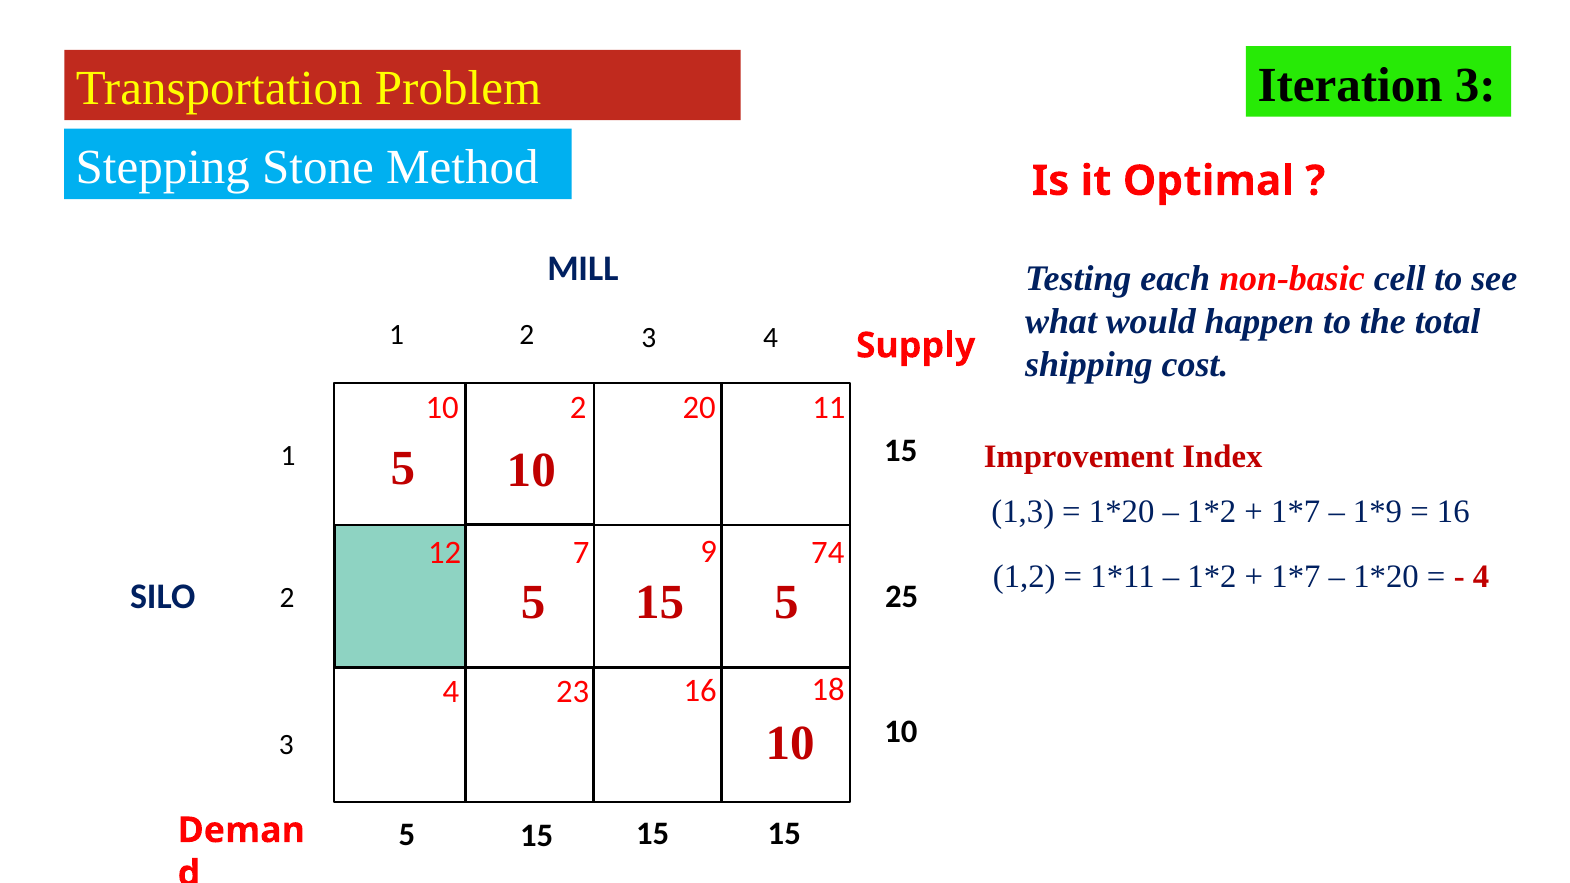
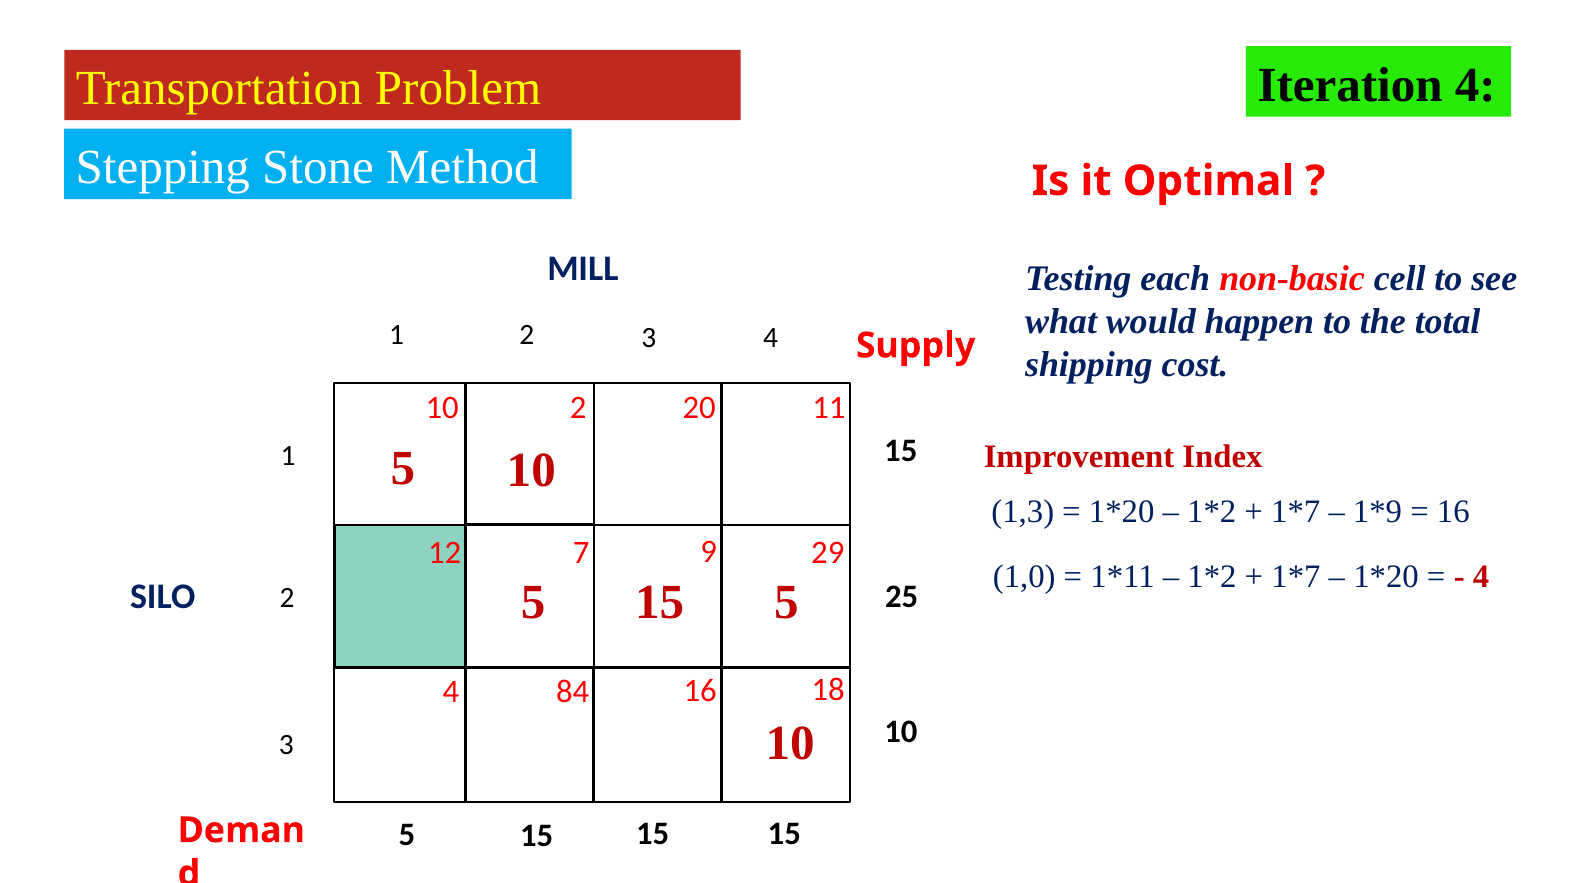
Iteration 3: 3 -> 4 (1475, 85)
74: 74 -> 29 (828, 553)
1,2: 1,2 -> 1,0 (1024, 576)
23: 23 -> 84 (573, 692)
